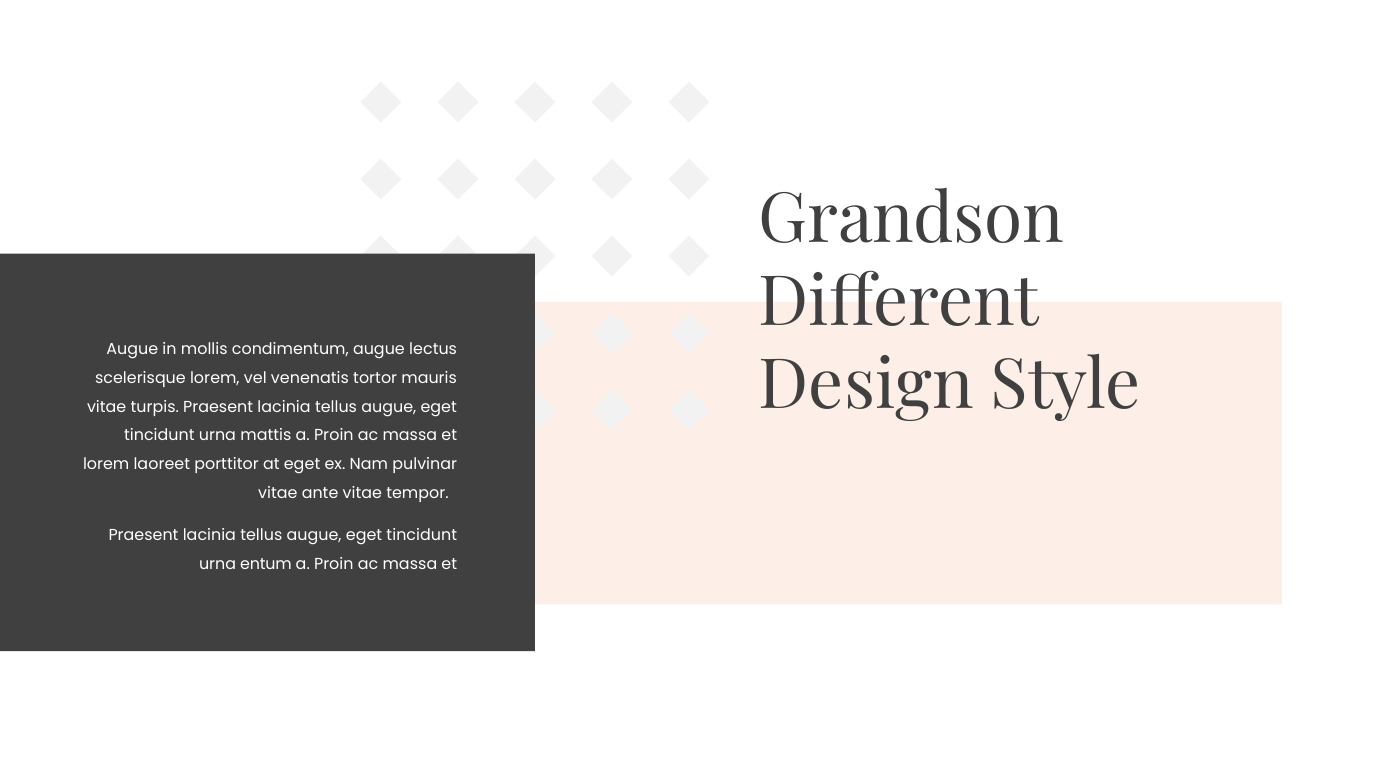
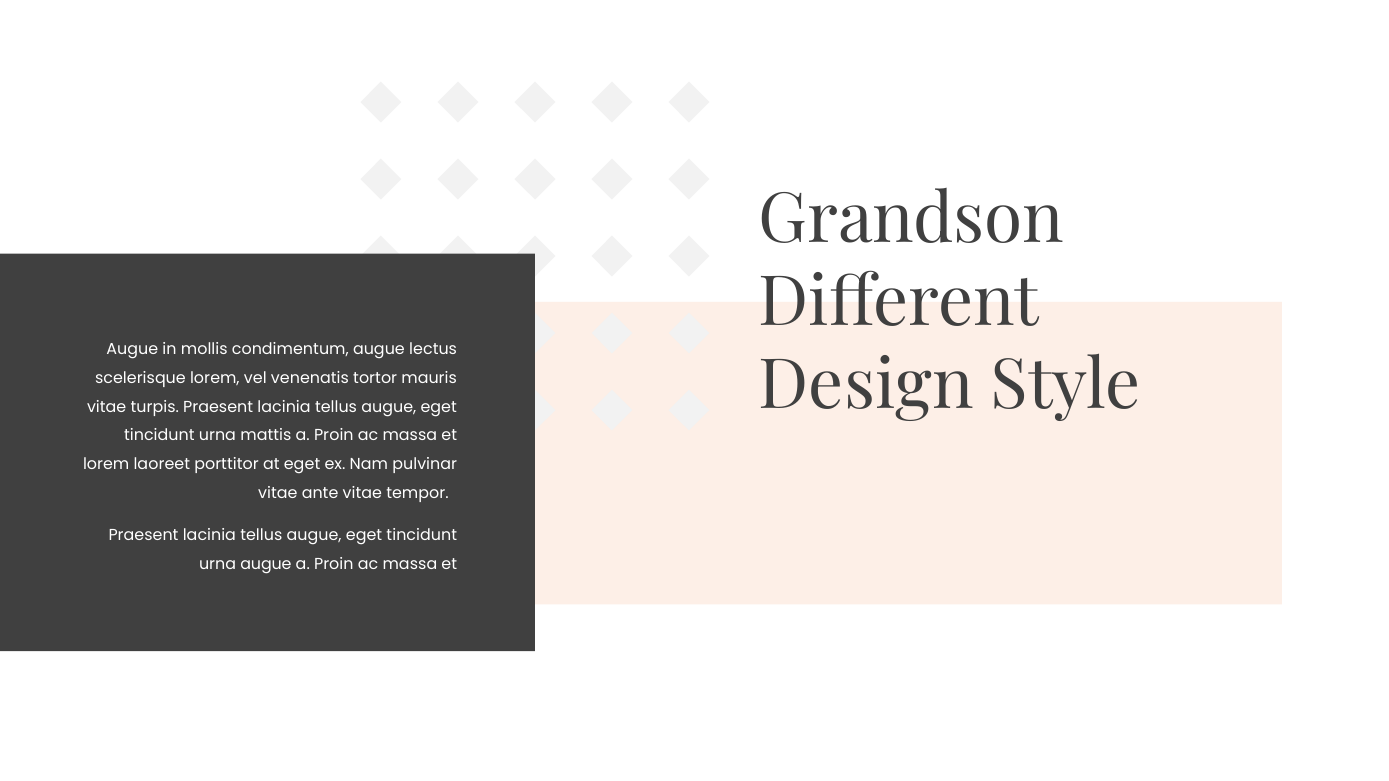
urna entum: entum -> augue (266, 564)
